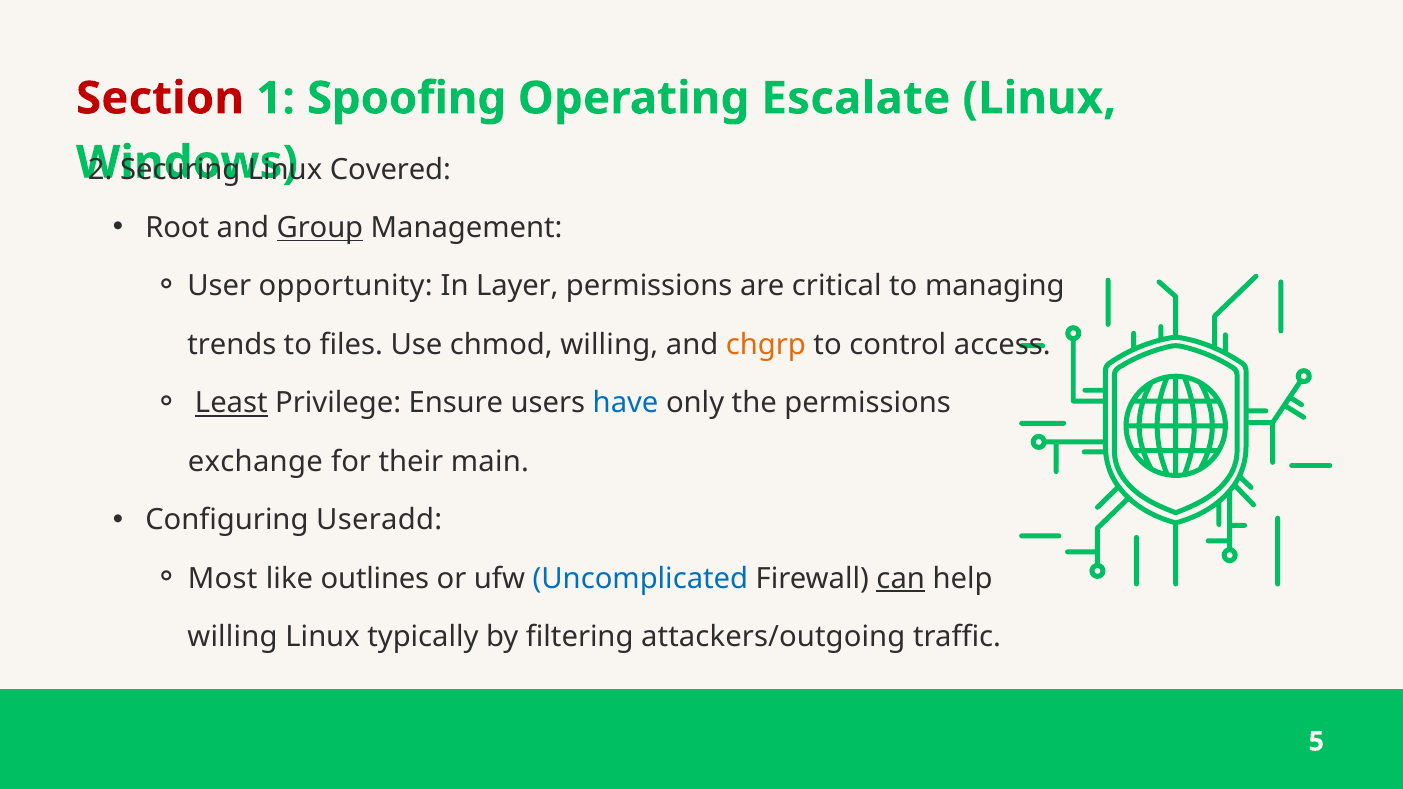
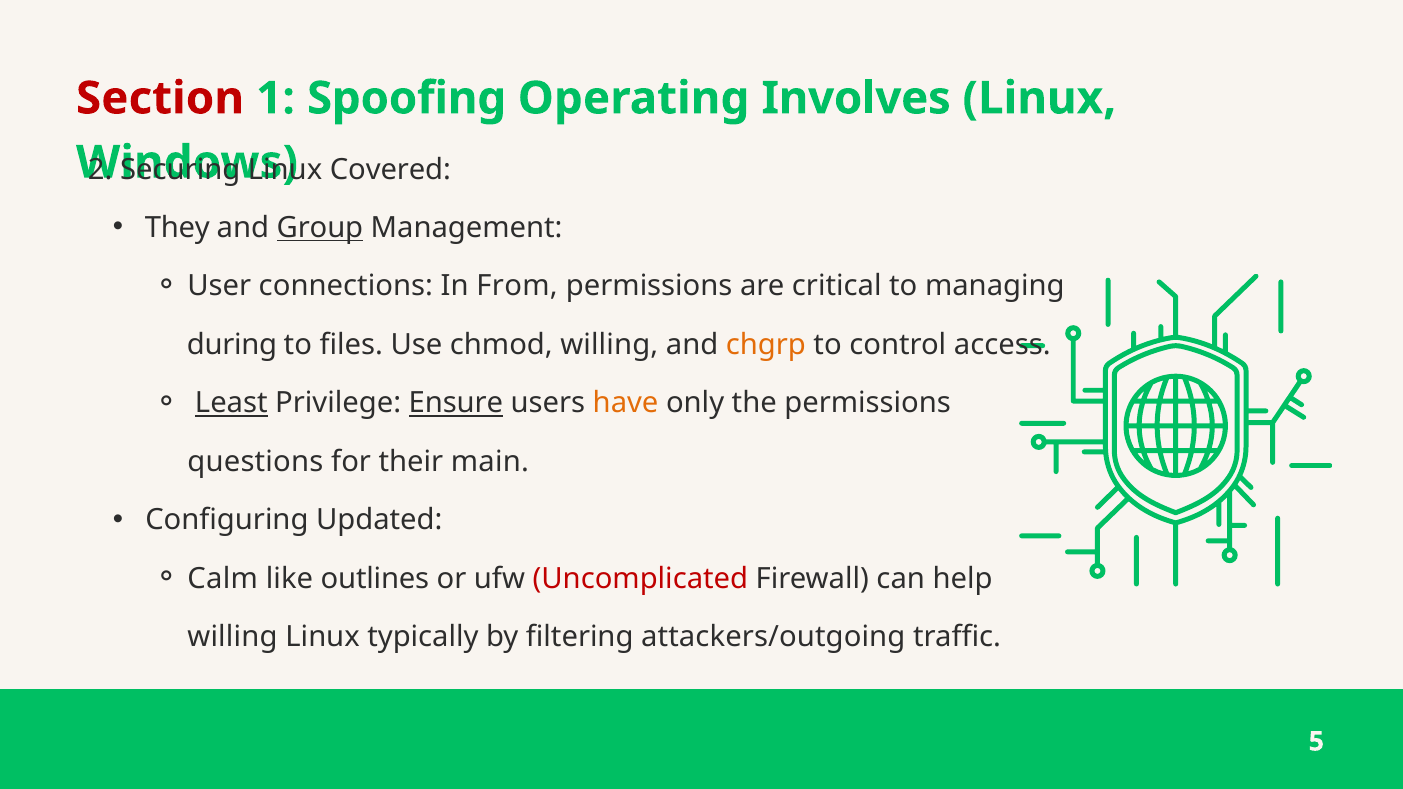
Escalate: Escalate -> Involves (856, 98)
Root: Root -> They (177, 228)
opportunity: opportunity -> connections (346, 286)
Layer: Layer -> From (517, 286)
trends: trends -> during (232, 345)
Ensure underline: none -> present (456, 403)
have colour: blue -> orange (626, 403)
exchange: exchange -> questions (255, 462)
Useradd: Useradd -> Updated (379, 520)
Most: Most -> Calm (223, 579)
Uncomplicated colour: blue -> red (640, 579)
can underline: present -> none (901, 579)
